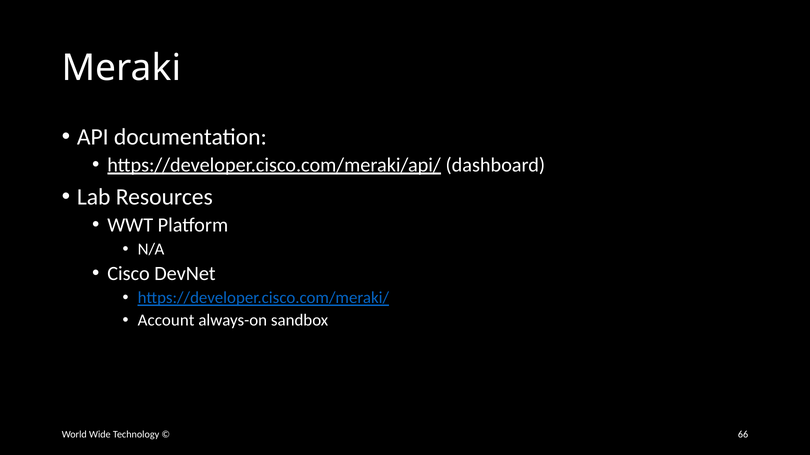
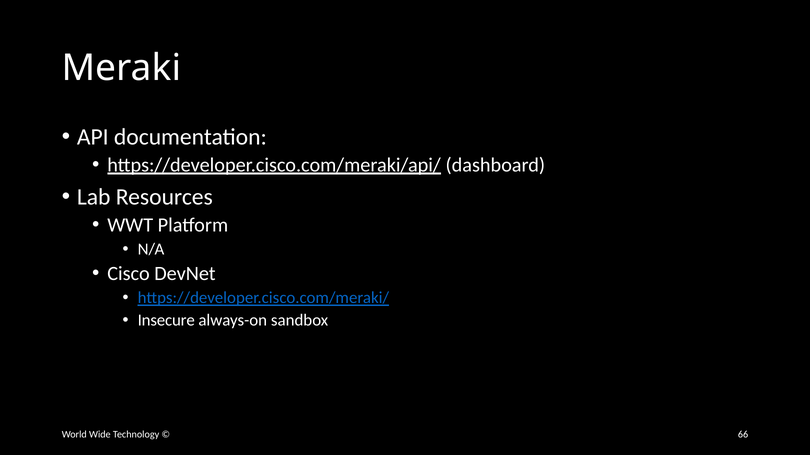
Account: Account -> Insecure (166, 321)
